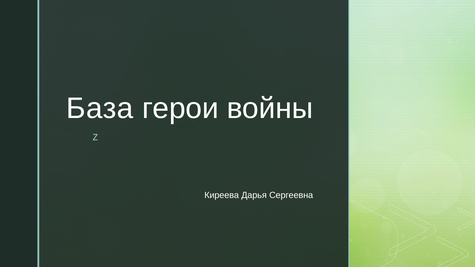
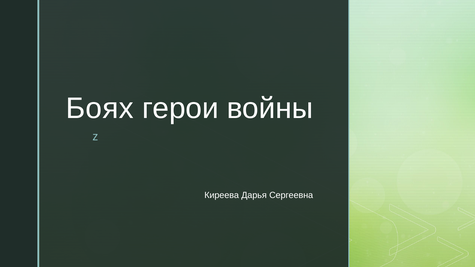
База: База -> Боях (100, 108)
